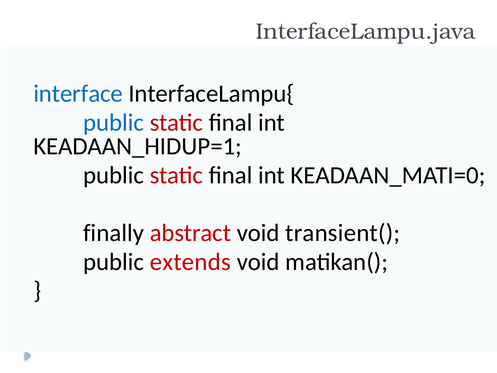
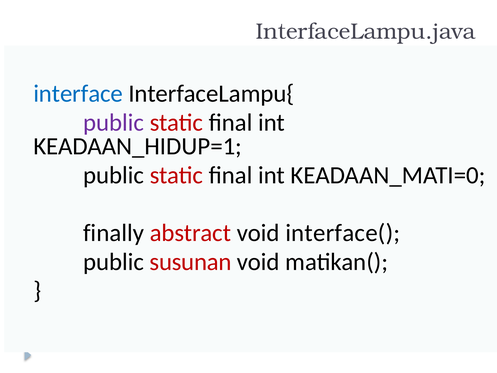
public colour: blue -> purple (114, 122)
transient(: transient( -> interface( (343, 233)
extends: extends -> susunan (191, 262)
